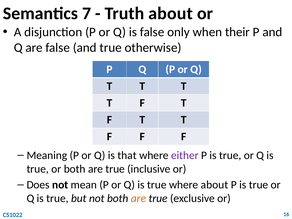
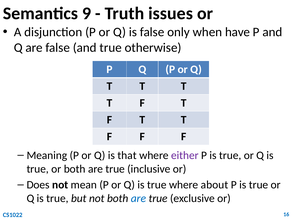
7: 7 -> 9 (87, 13)
Truth about: about -> issues (171, 13)
their: their -> have (238, 32)
are colour: orange -> blue (139, 198)
